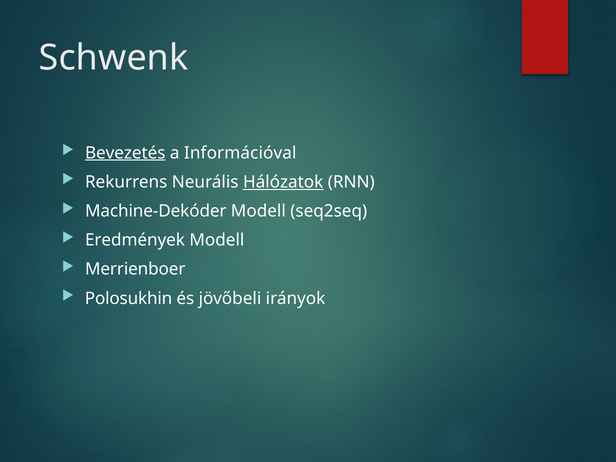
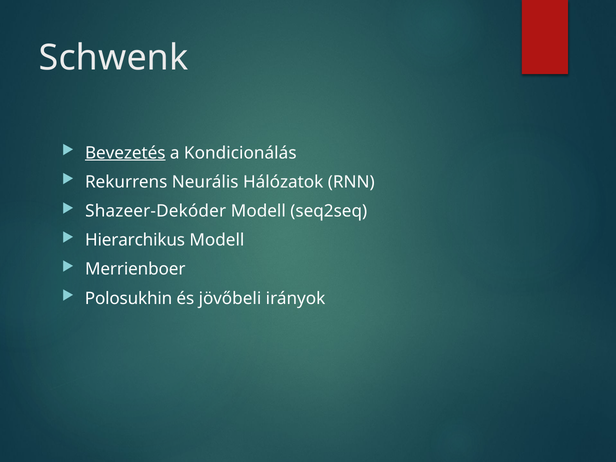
Információval: Információval -> Kondicionálás (240, 153)
Hálózatok underline: present -> none (283, 182)
Machine-Dekóder: Machine-Dekóder -> Shazeer-Dekóder (156, 211)
Eredmények: Eredmények -> Hierarchikus (135, 240)
